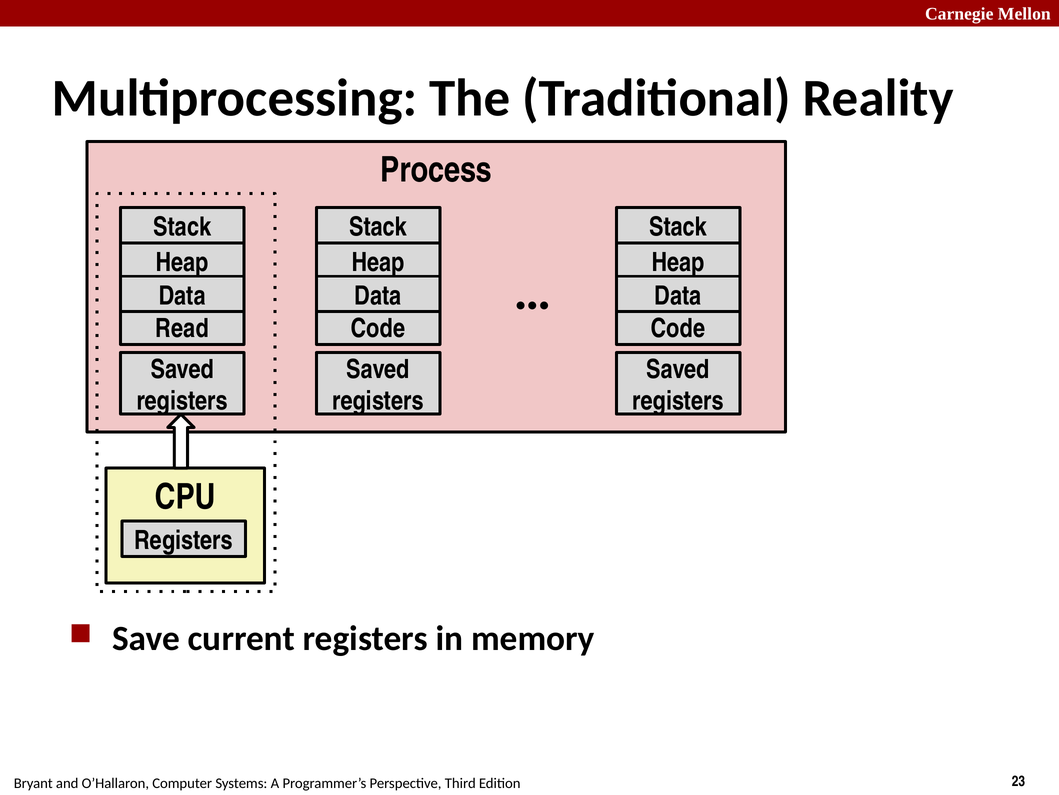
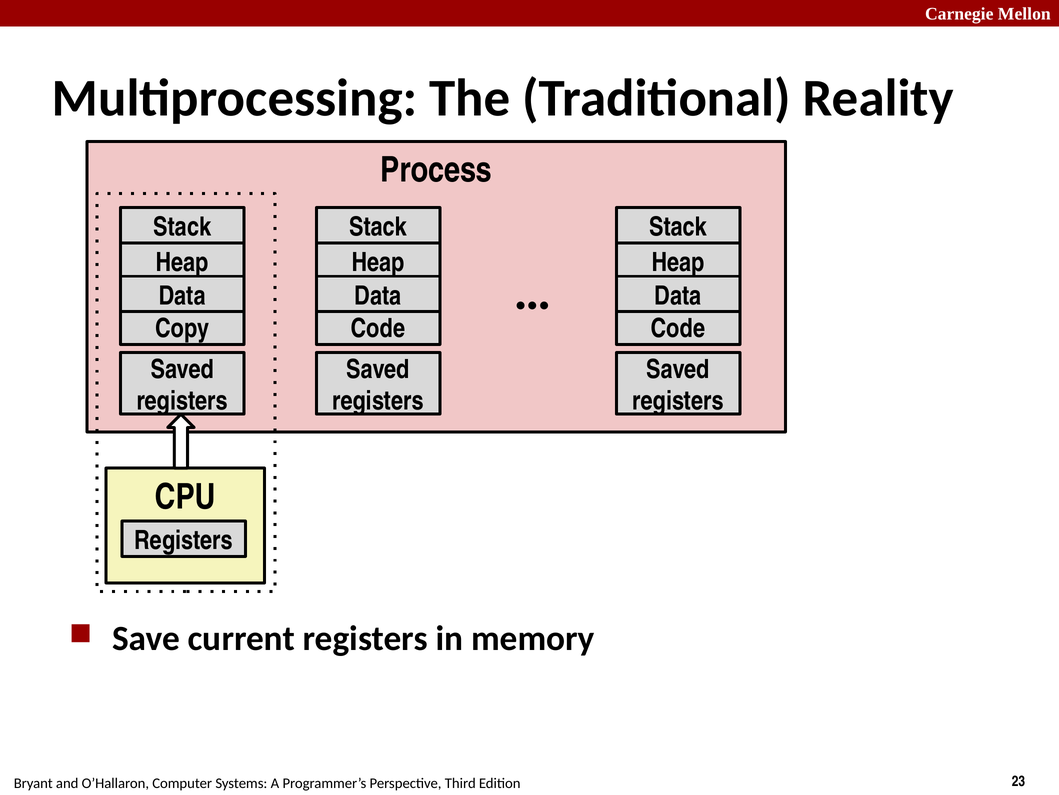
Read: Read -> Copy (182, 328)
